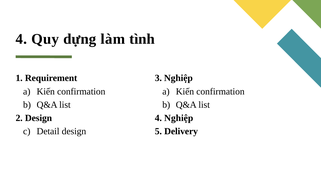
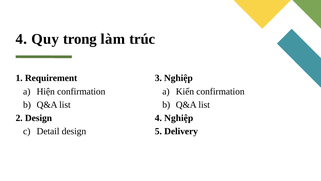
dựng: dựng -> trong (80, 39)
tình: tình -> trúc (142, 39)
Kiến: Kiến -> Hiện (46, 91)
